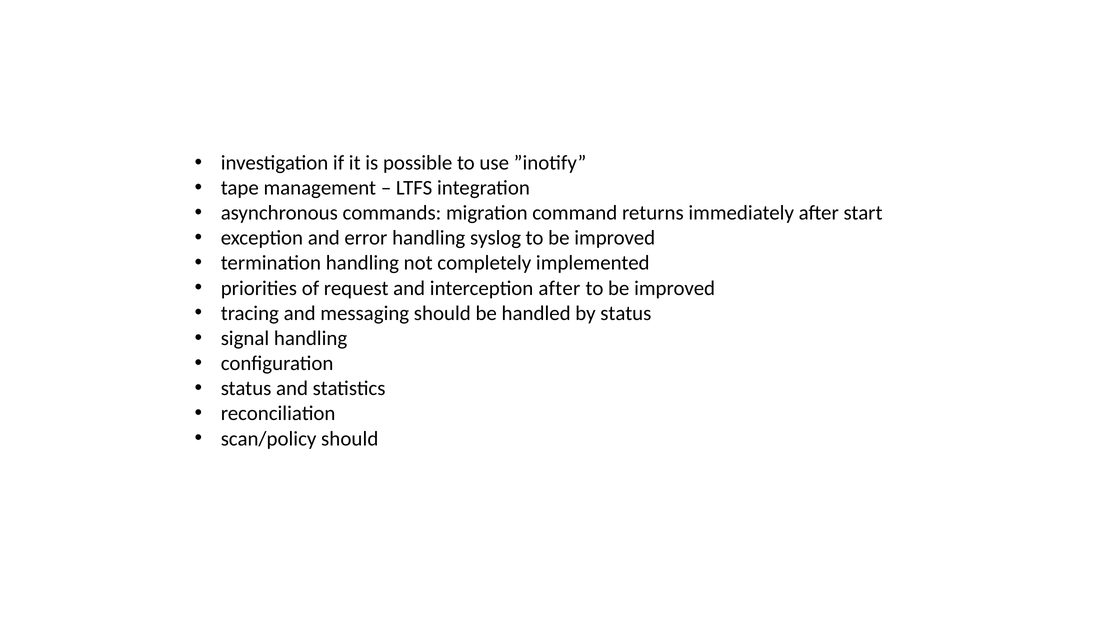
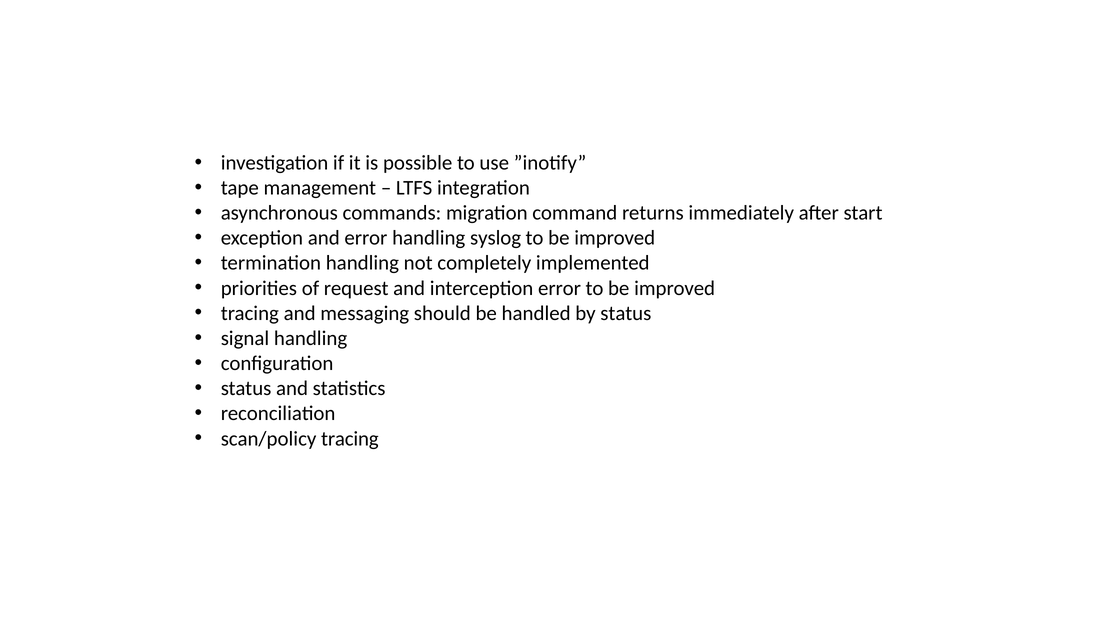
interception after: after -> error (560, 288)
scan/policy should: should -> tracing (350, 439)
